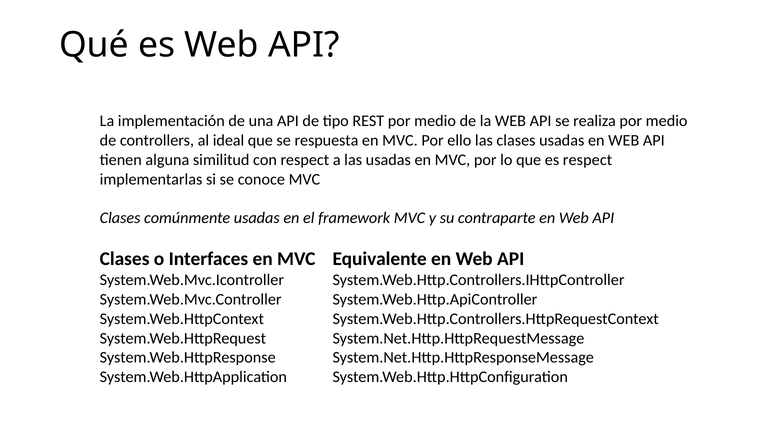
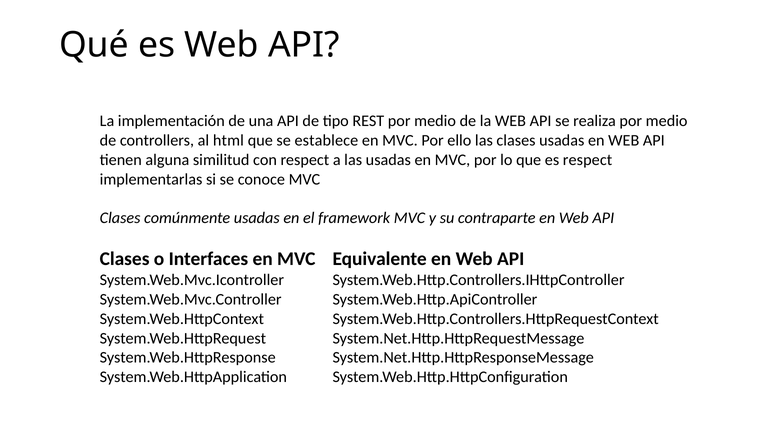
ideal: ideal -> html (228, 141)
respuesta: respuesta -> establece (326, 141)
